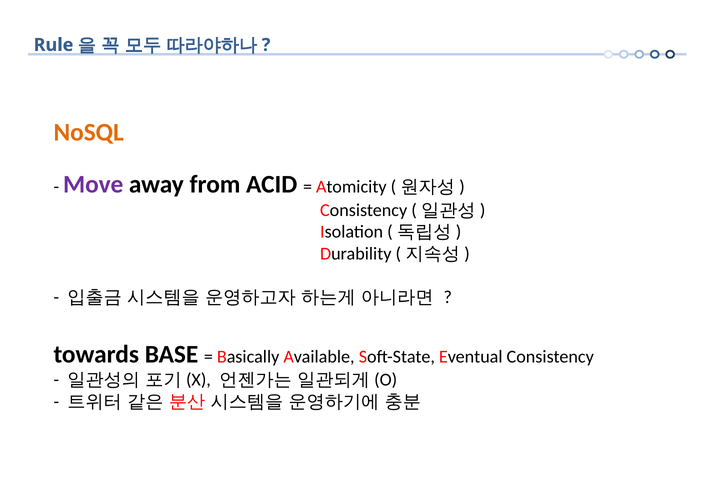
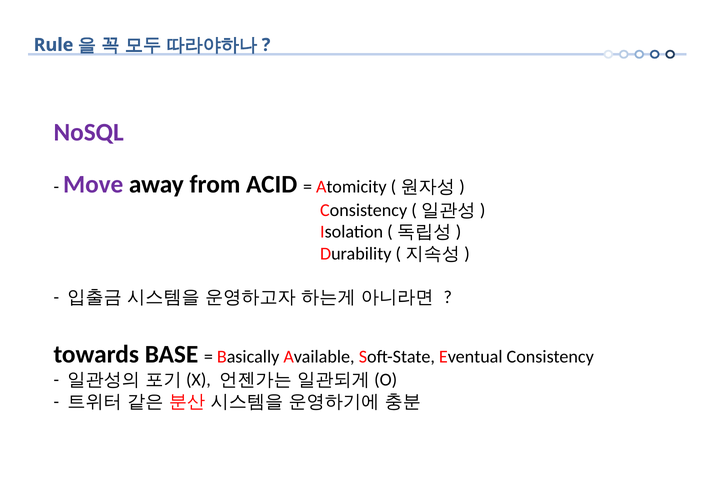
NoSQL colour: orange -> purple (89, 132)
